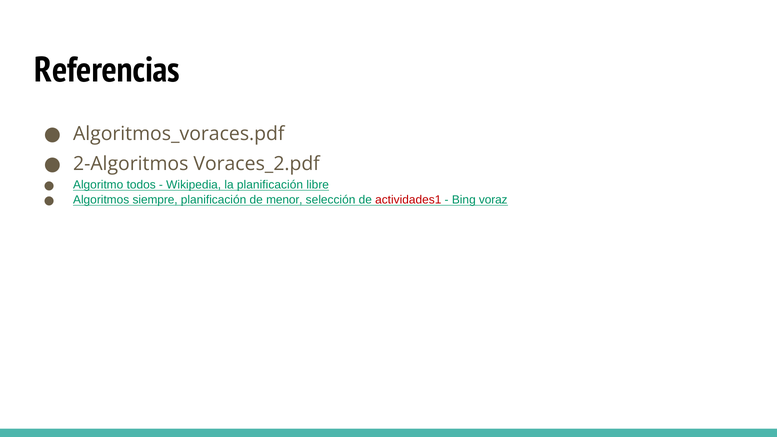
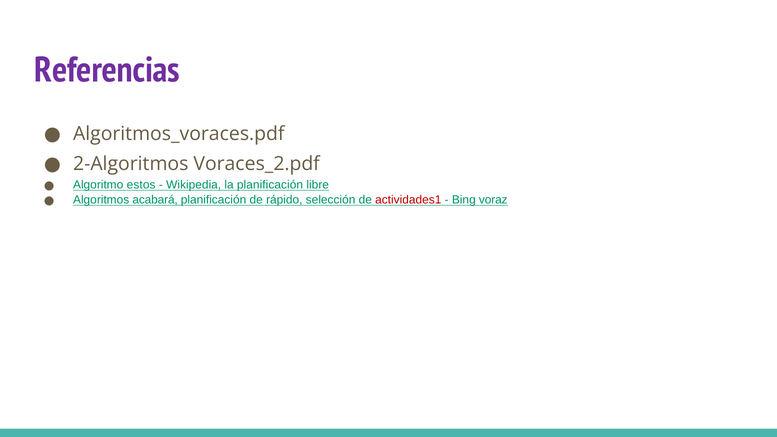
Referencias colour: black -> purple (107, 70)
todos: todos -> estos (141, 185)
siempre: siempre -> acabará (155, 200)
menor: menor -> rápido (284, 200)
